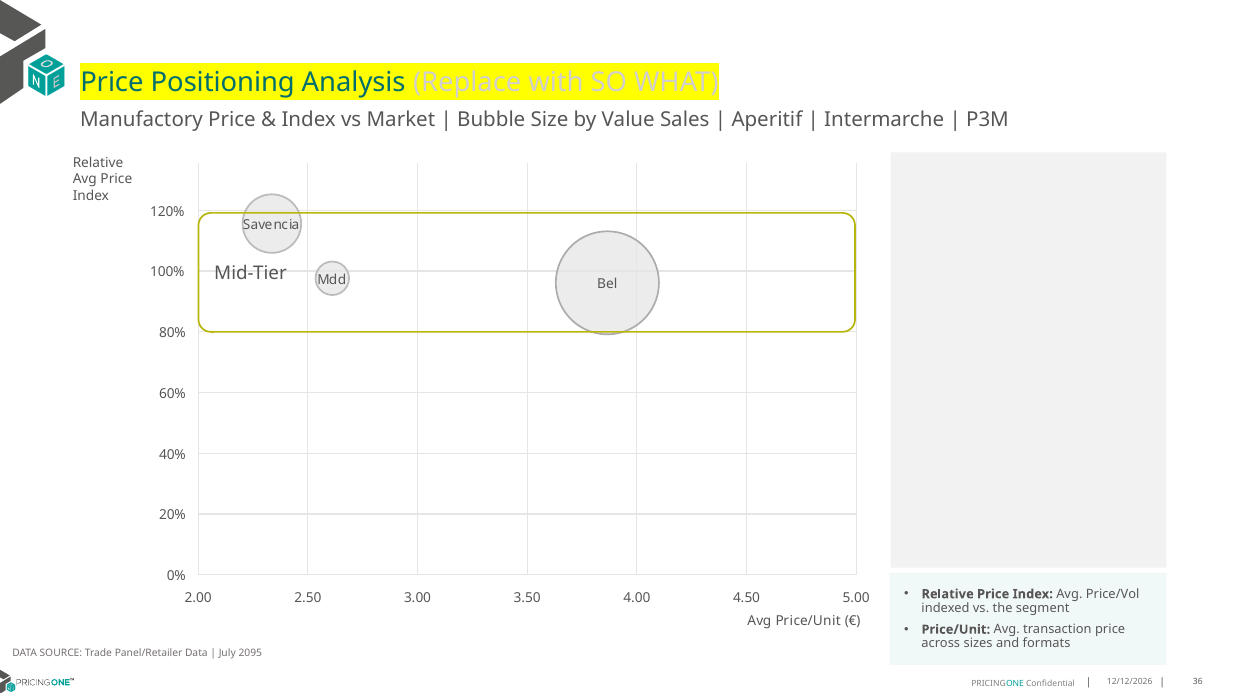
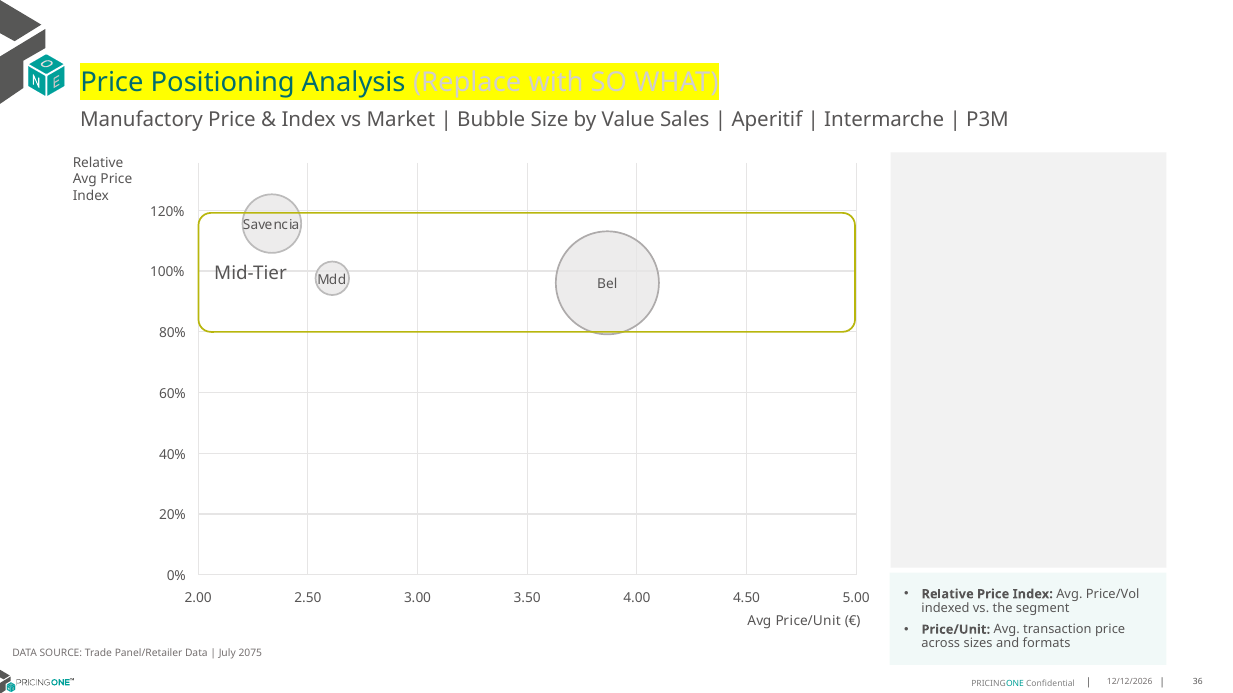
2095: 2095 -> 2075 (250, 653)
